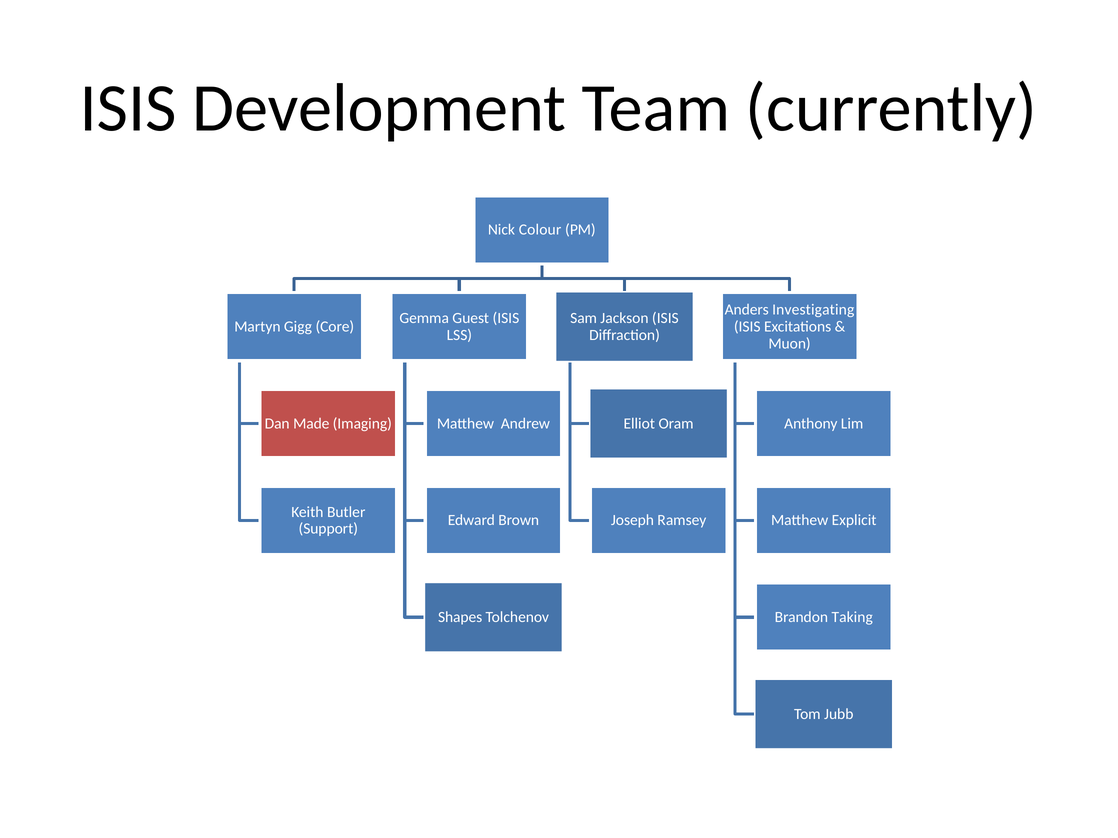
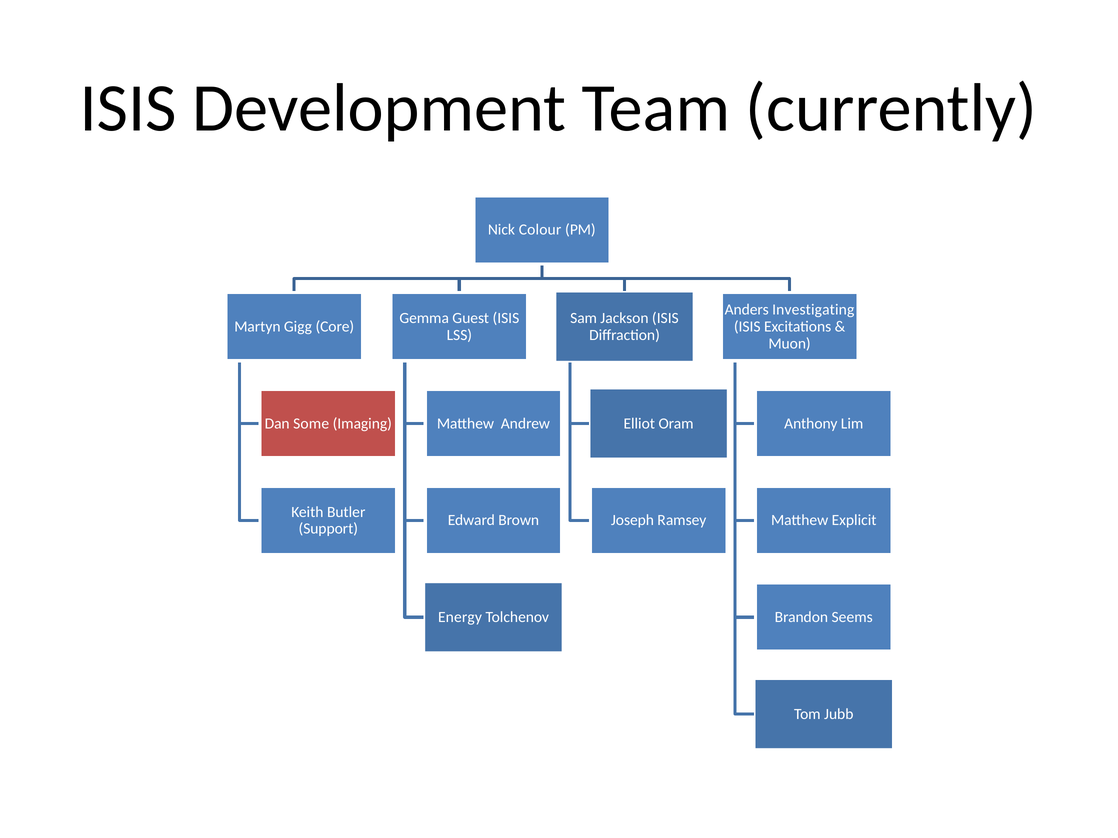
Made: Made -> Some (311, 424)
Shapes: Shapes -> Energy (460, 618)
Taking: Taking -> Seems (852, 618)
